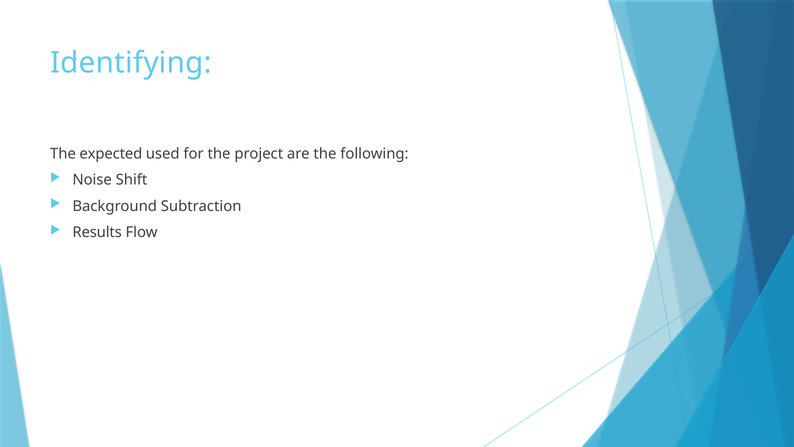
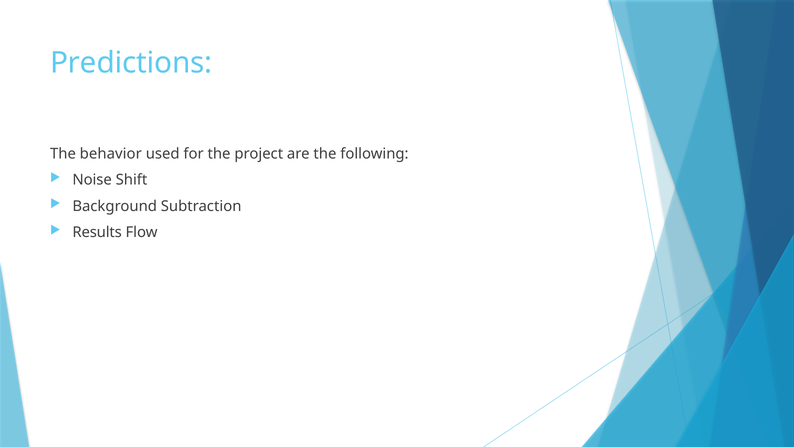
Identifying: Identifying -> Predictions (131, 63)
expected: expected -> behavior (111, 154)
